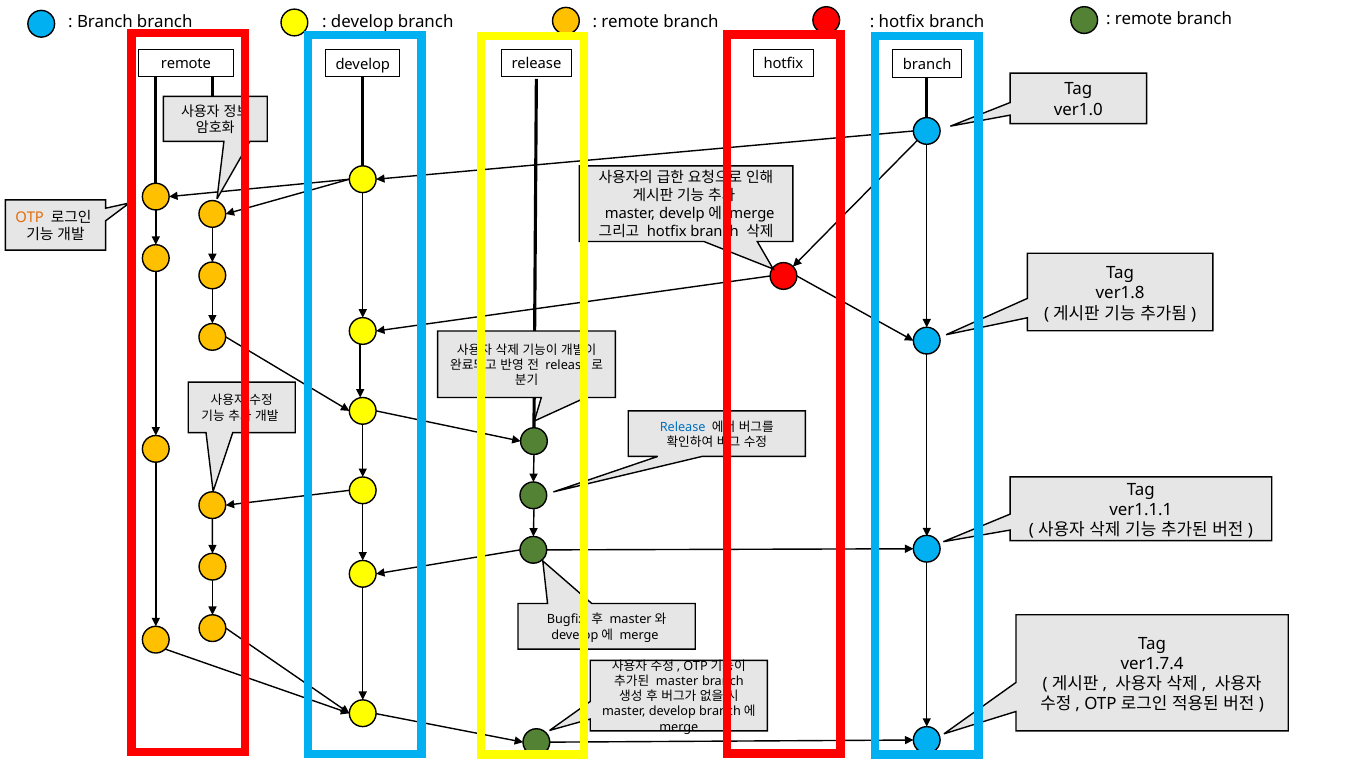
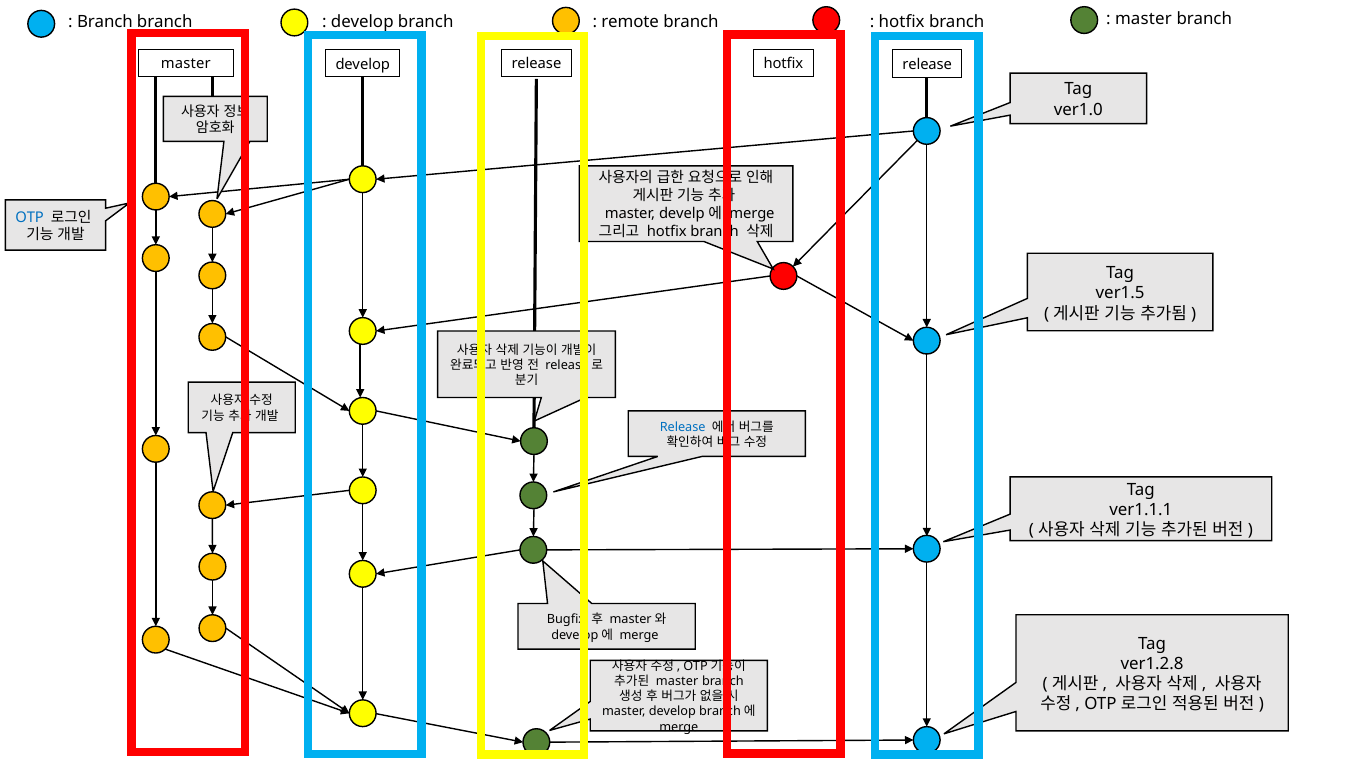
remote: remote -> master (1143, 19)
remote: remote -> master (186, 64)
branch: branch -> release (927, 65)
OTP colour: orange -> blue (30, 217)
ver1.8: ver1.8 -> ver1.5 (1120, 293)
ver1.7.4: ver1.7.4 -> ver1.2.8 (1152, 664)
